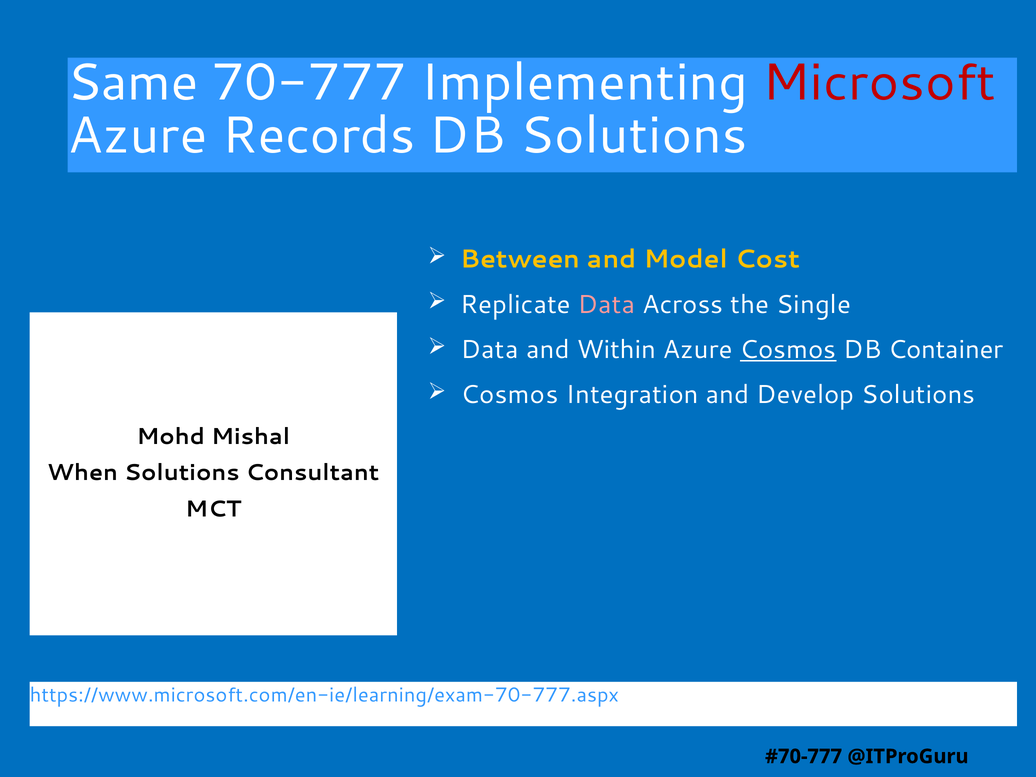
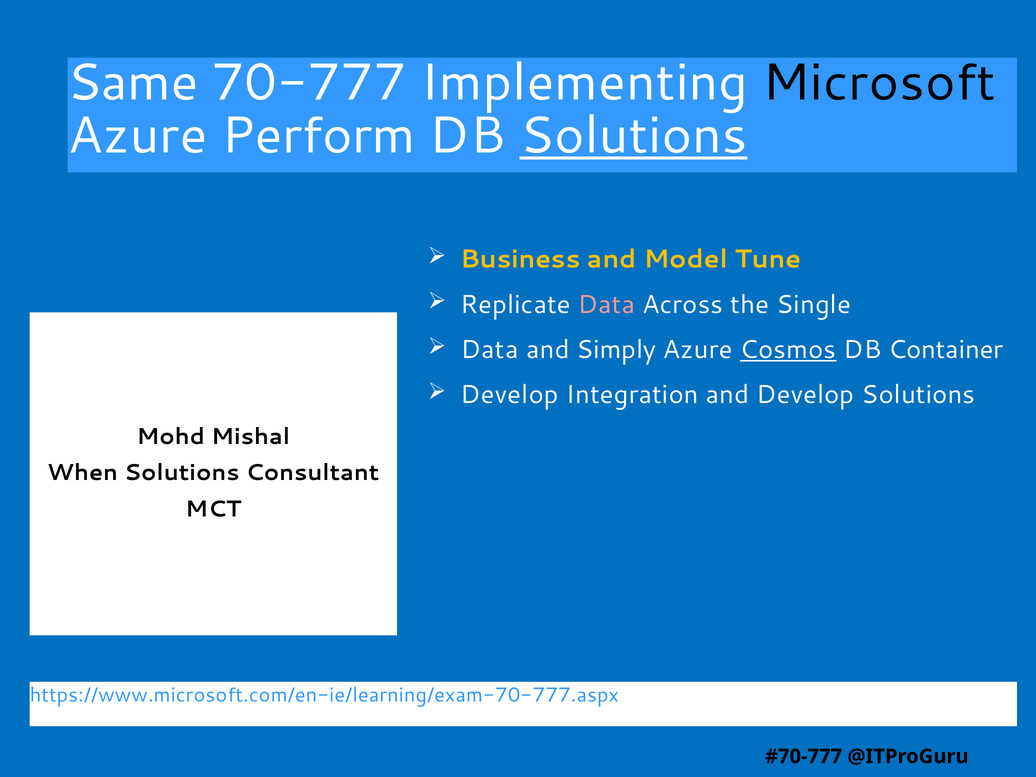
Microsoft colour: red -> black (879, 83)
Records: Records -> Perform (319, 136)
Solutions underline: none -> present (634, 136)
Between: Between -> Business (520, 259)
Cost: Cost -> Tune (768, 259)
Within: Within -> Simply (616, 350)
Cosmos: Cosmos -> Develop (510, 395)
